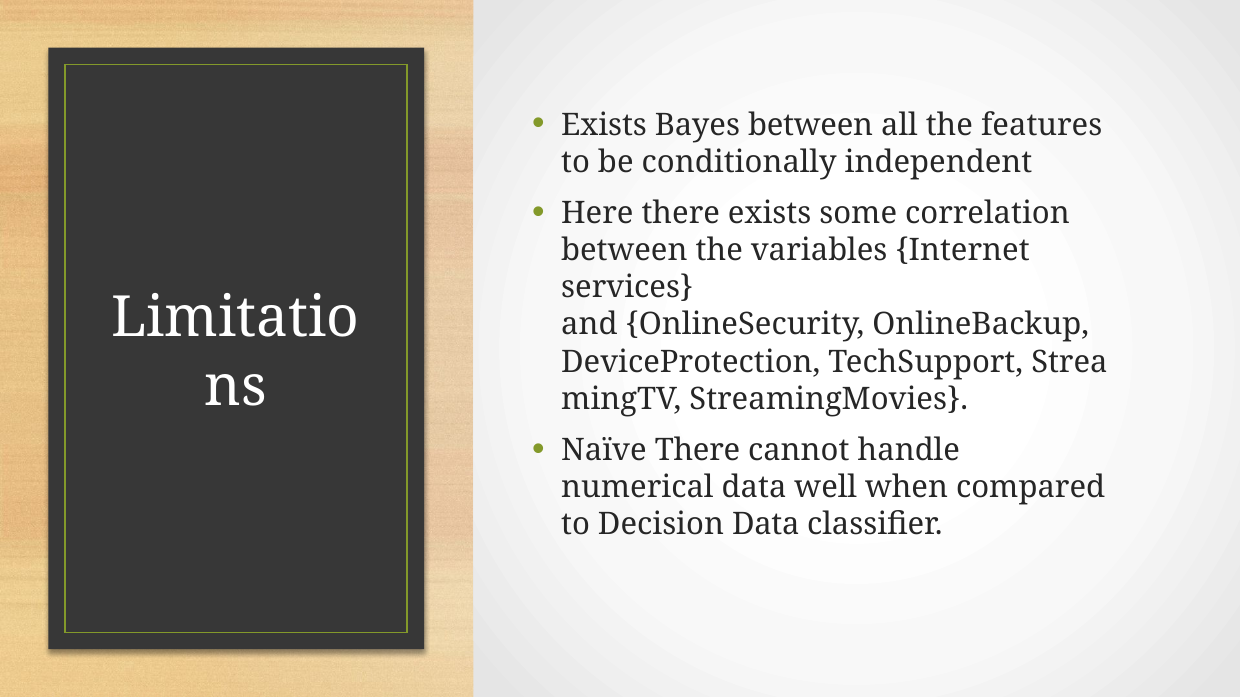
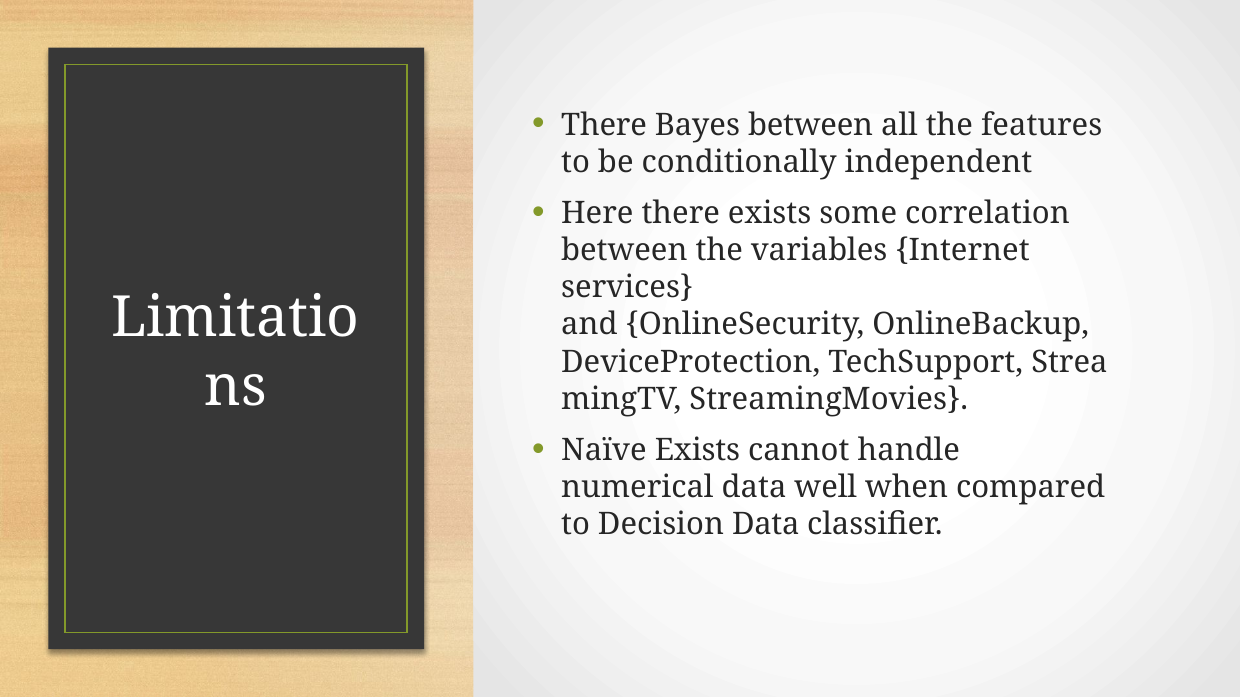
Exists: Exists -> There (604, 125)
Naïve There: There -> Exists (697, 450)
